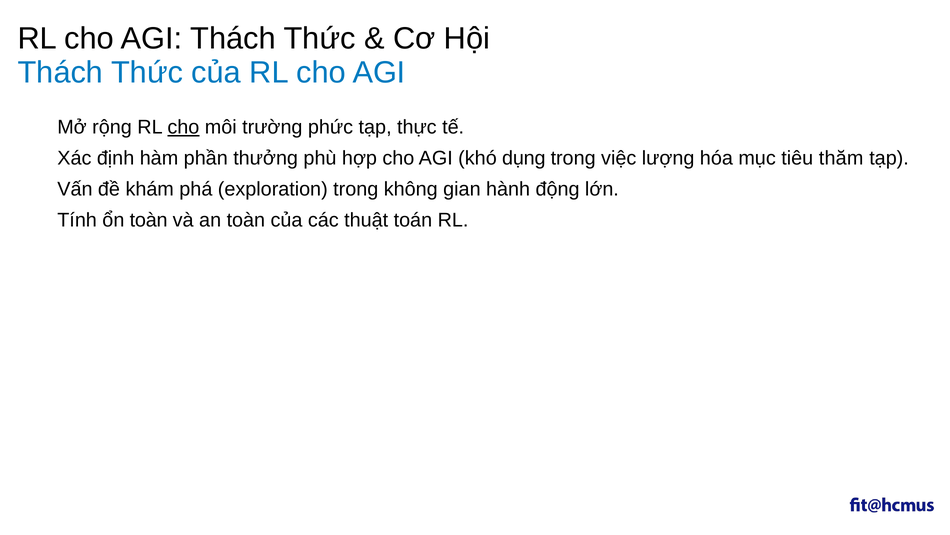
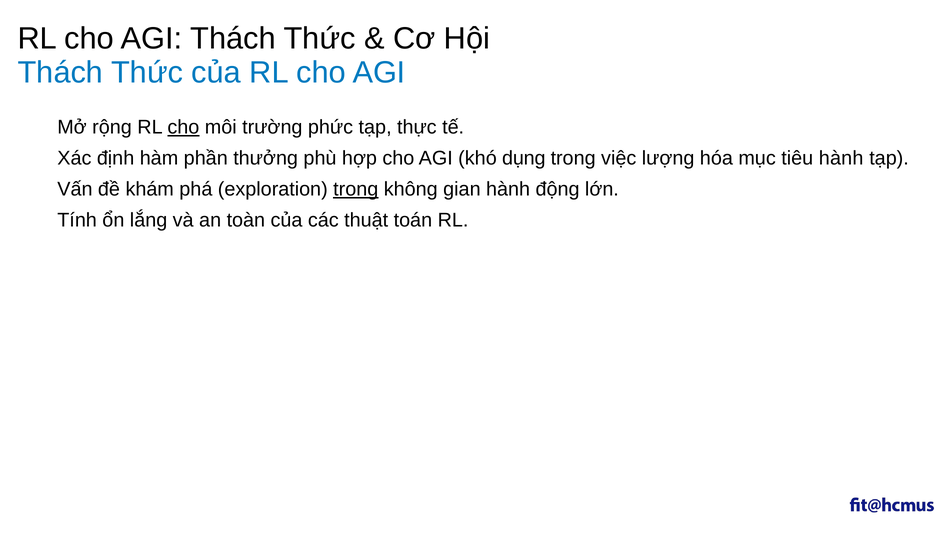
tiêu thăm: thăm -> hành (841, 158)
trong underline: none -> present (356, 189)
ổn toàn: toàn -> lắng (149, 220)
